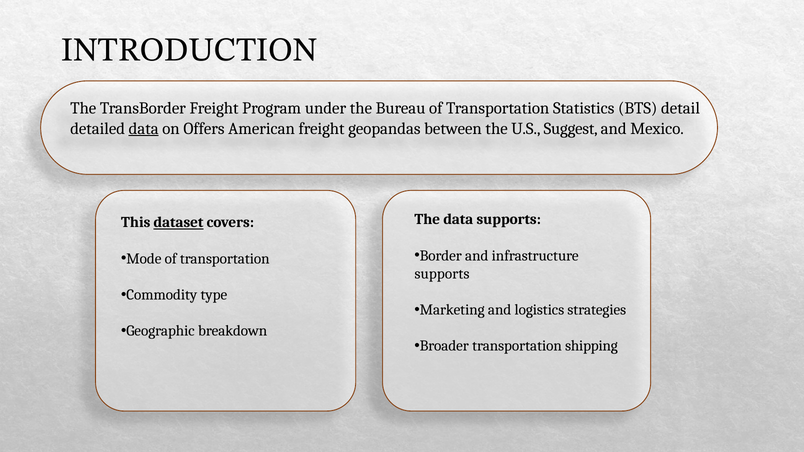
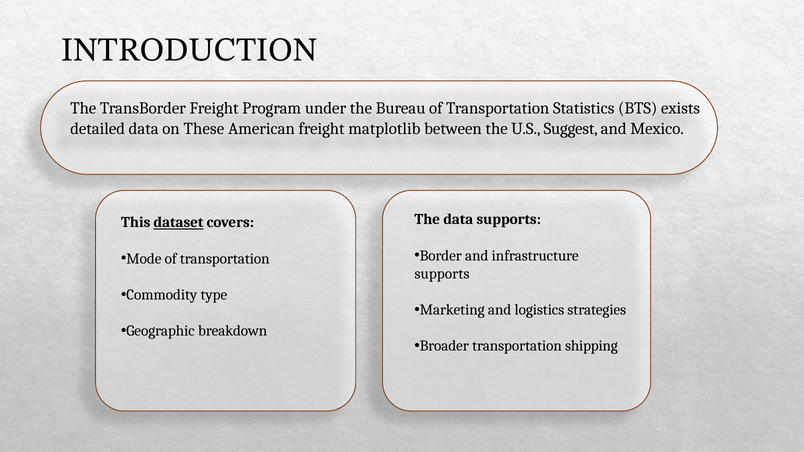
detail: detail -> exists (681, 108)
data underline: present -> none (144, 129)
Offers: Offers -> These (204, 129)
geopandas: geopandas -> matplotlib (384, 129)
